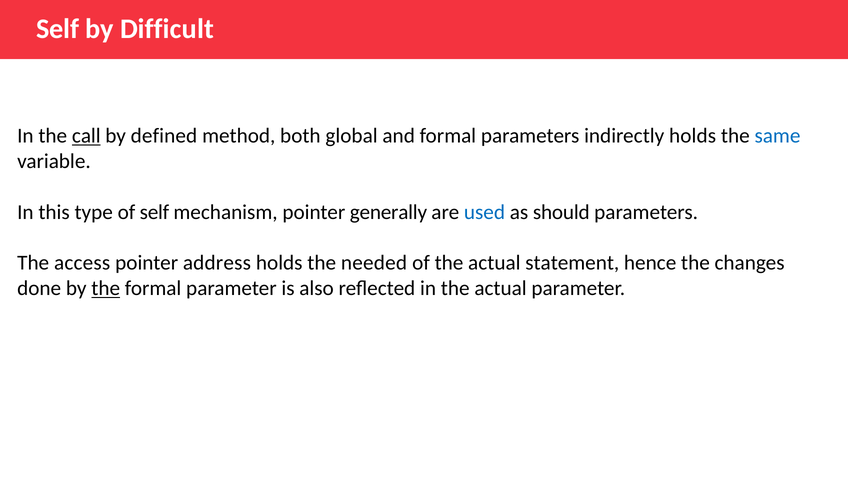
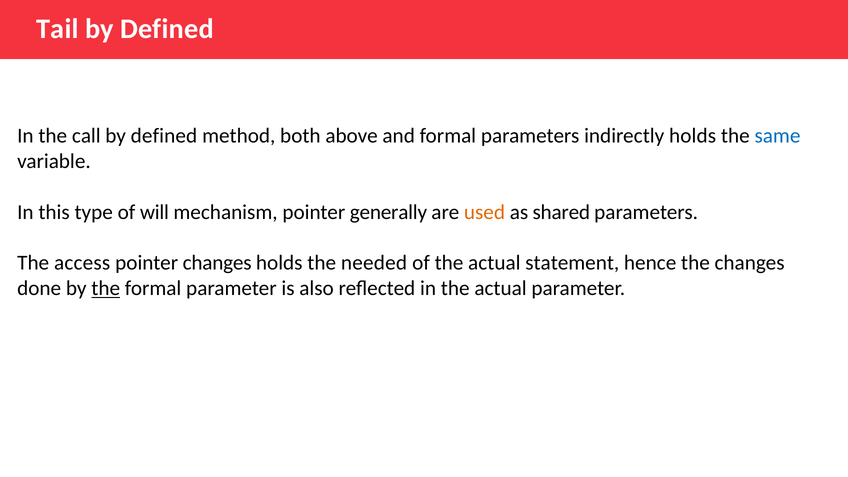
Self: Self -> Tail (57, 29)
Difficult: Difficult -> Defined (167, 29)
call underline: present -> none (86, 136)
global: global -> above (352, 136)
of self: self -> will (154, 212)
used colour: blue -> orange (485, 212)
should: should -> shared (561, 212)
pointer address: address -> changes (217, 263)
